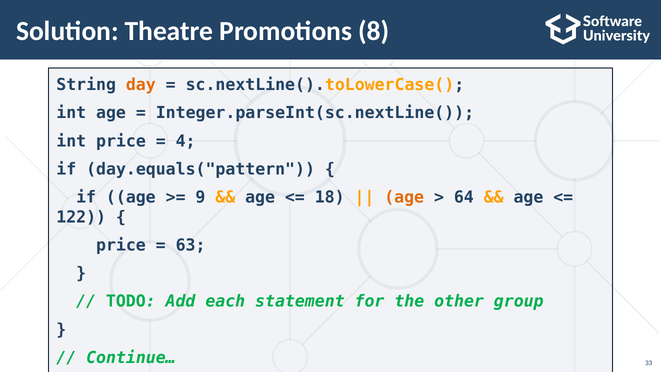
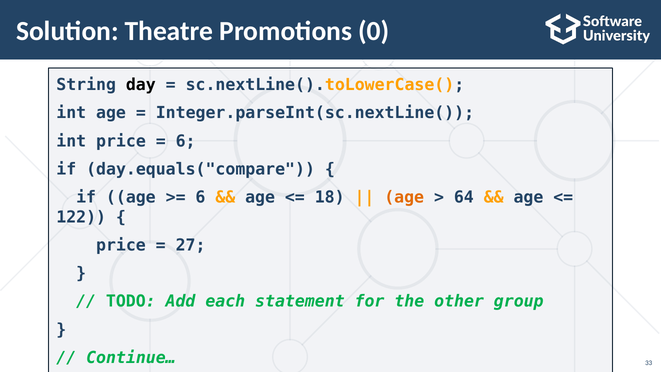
8: 8 -> 0 (374, 31)
day colour: orange -> black (141, 85)
4: 4 -> 6 (186, 141)
day.equals("pattern: day.equals("pattern -> day.equals("compare (201, 169)
9: 9 -> 6 (200, 197)
63: 63 -> 27 (191, 245)
